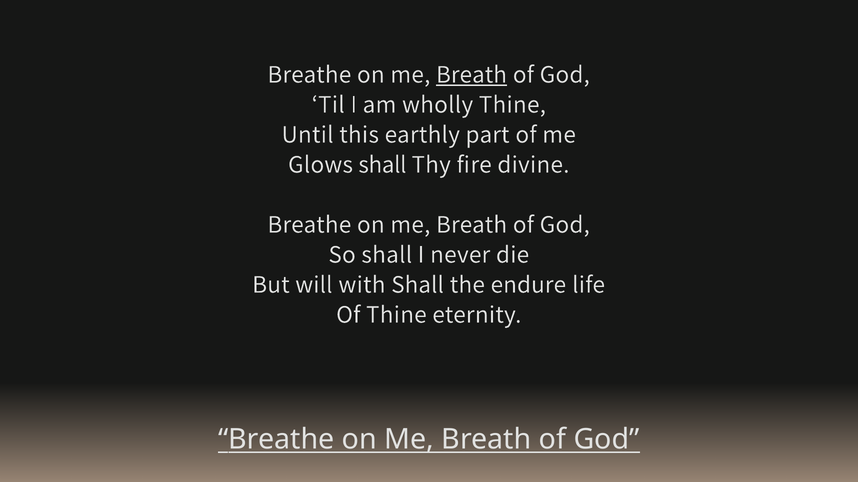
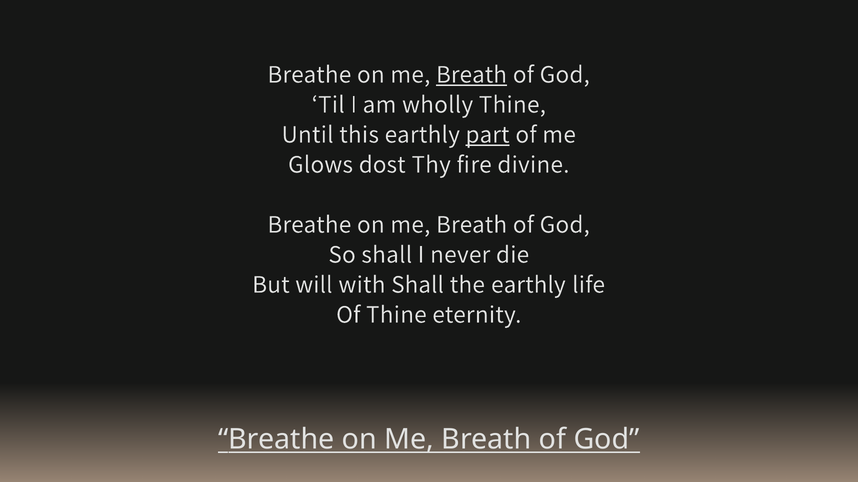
part underline: none -> present (488, 134)
Glows shall: shall -> dost (382, 165)
the endure: endure -> earthly (528, 285)
